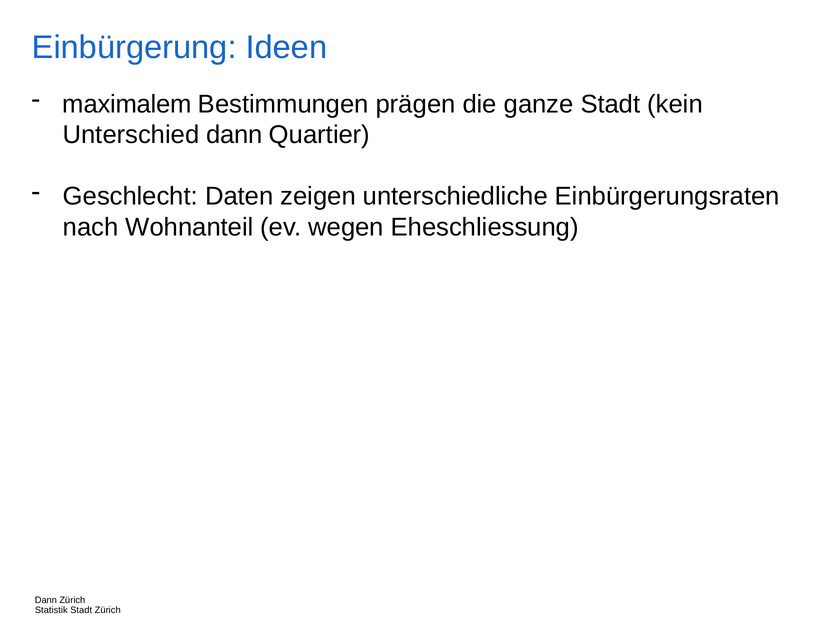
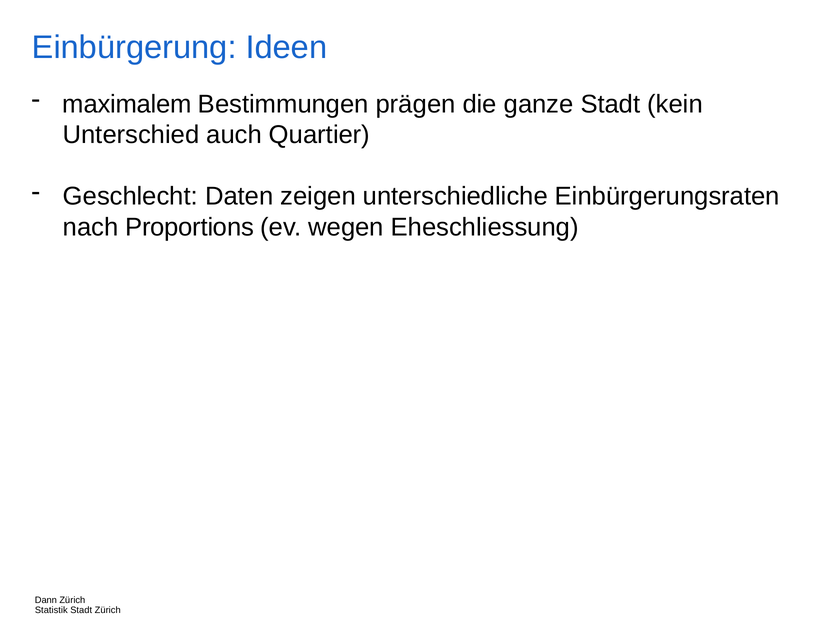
Unterschied dann: dann -> auch (234, 135)
Wohnanteil: Wohnanteil -> Proportions (190, 227)
